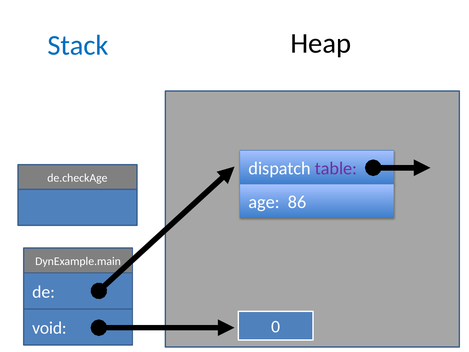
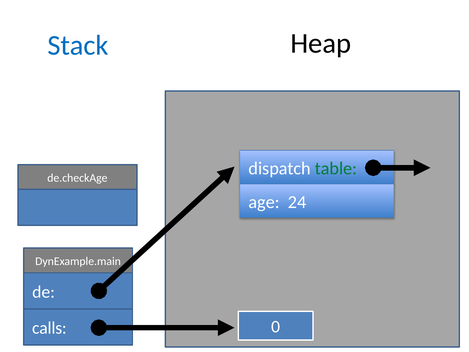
table colour: purple -> green (336, 168)
86: 86 -> 24 (297, 202)
void: void -> calls (49, 328)
